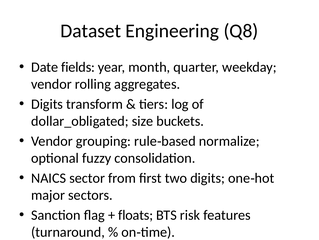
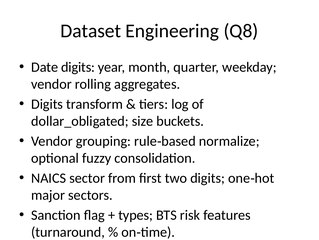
Date fields: fields -> digits (78, 67)
floats: floats -> types (136, 214)
